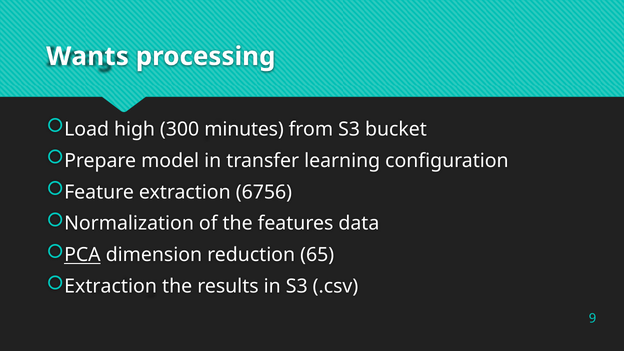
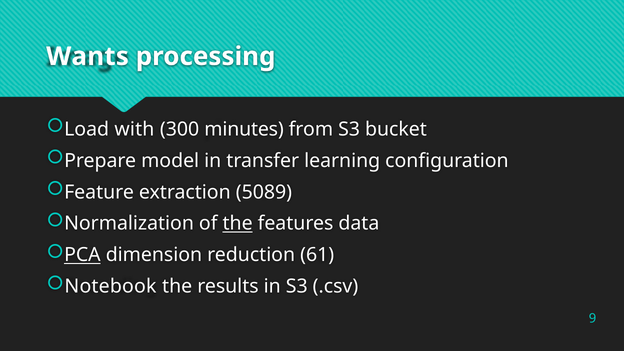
high: high -> with (134, 129)
6756: 6756 -> 5089 (264, 192)
the underline: none -> present (238, 224)
65: 65 -> 61 (317, 255)
Extraction: Extraction -> Notebook (110, 286)
